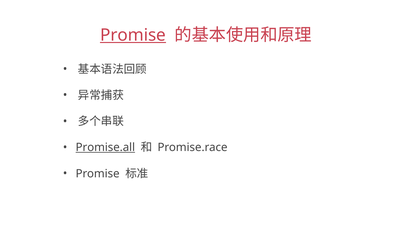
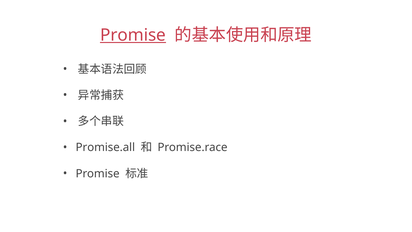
Promise.all underline: present -> none (105, 147)
